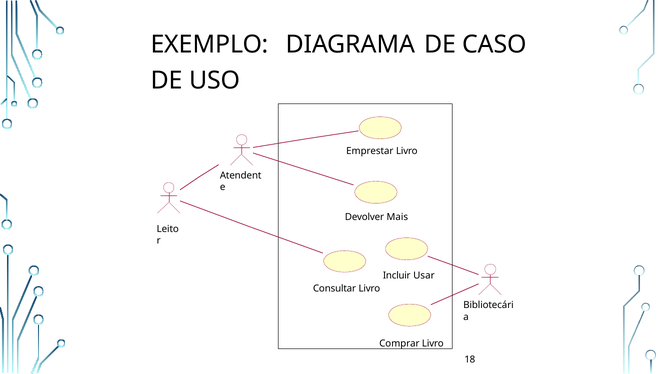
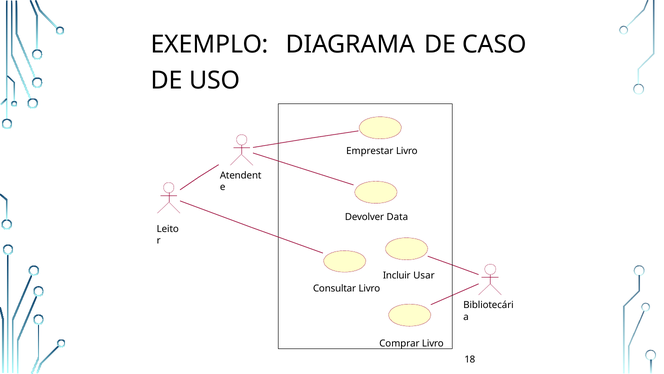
Mais: Mais -> Data (397, 217)
